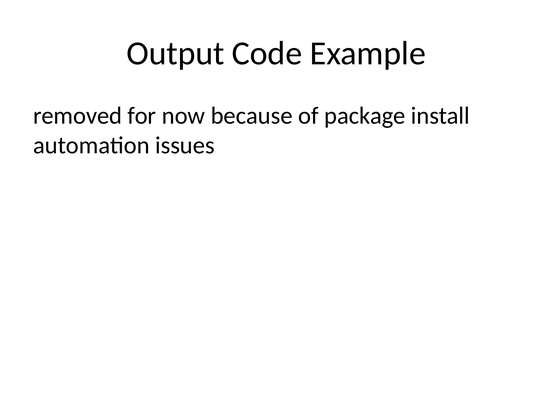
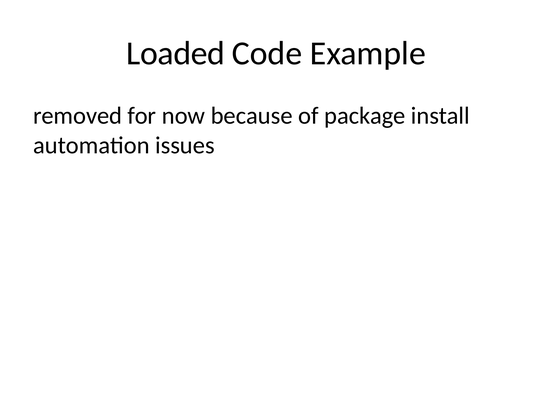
Output: Output -> Loaded (176, 54)
